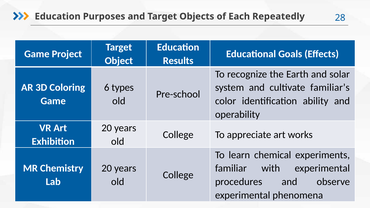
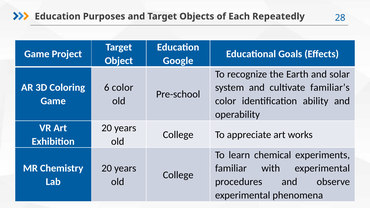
Results: Results -> Google (178, 61)
6 types: types -> color (123, 88)
